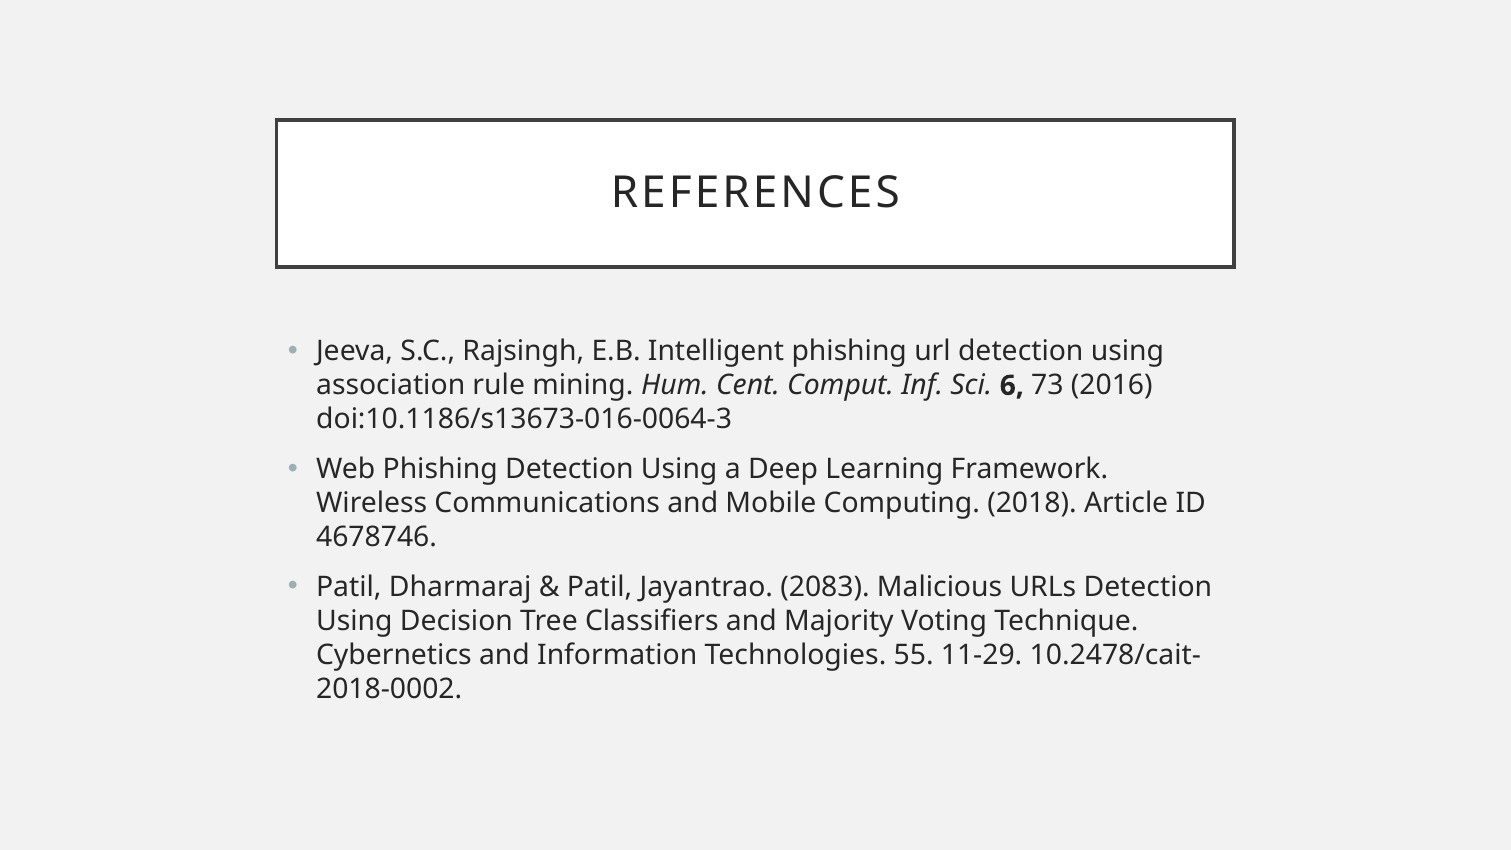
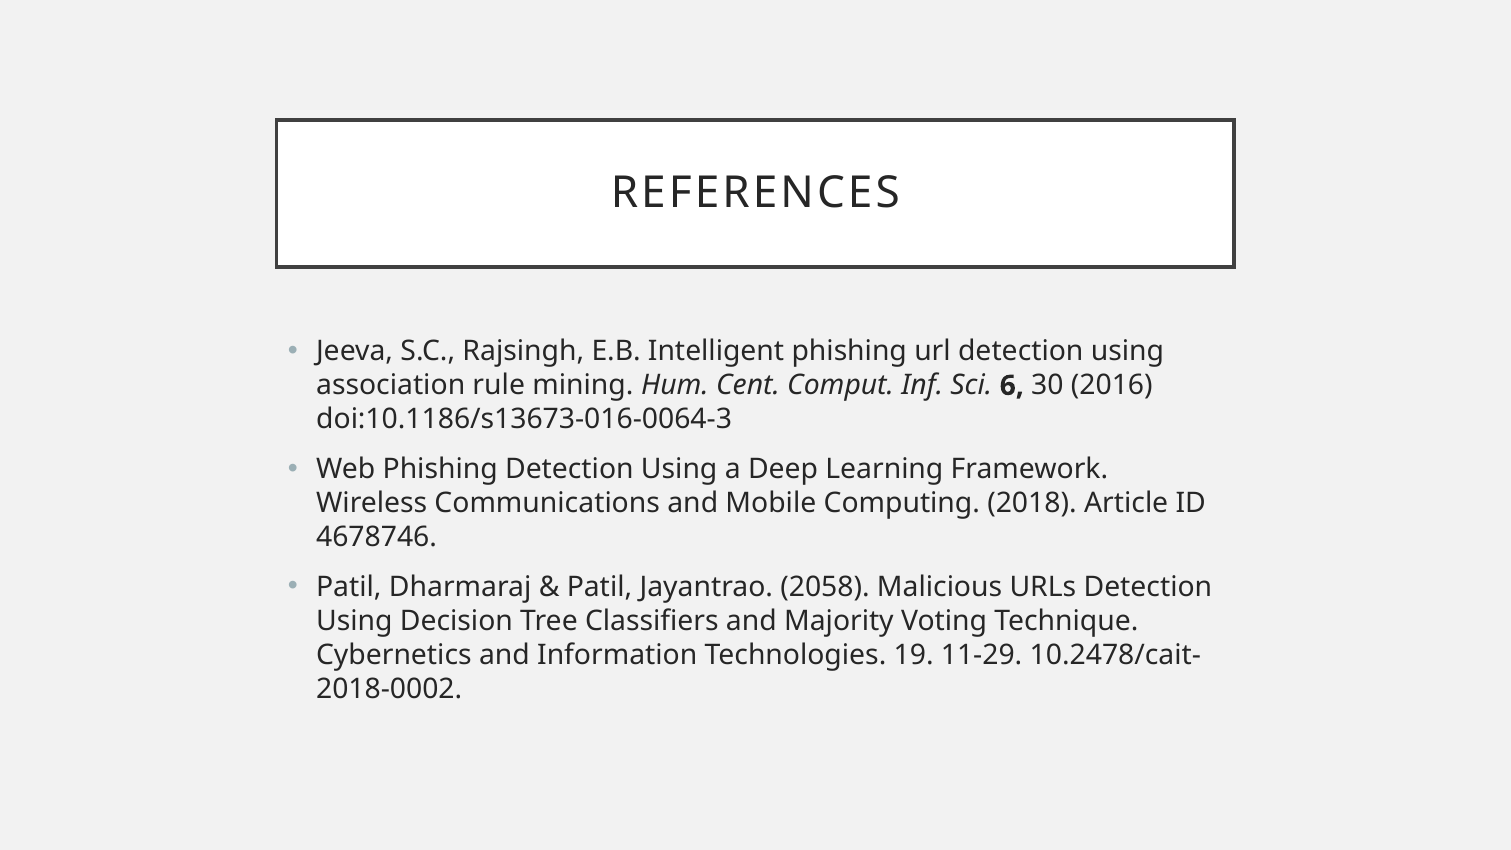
73: 73 -> 30 (1047, 386)
2083: 2083 -> 2058 (825, 587)
55: 55 -> 19 (914, 655)
